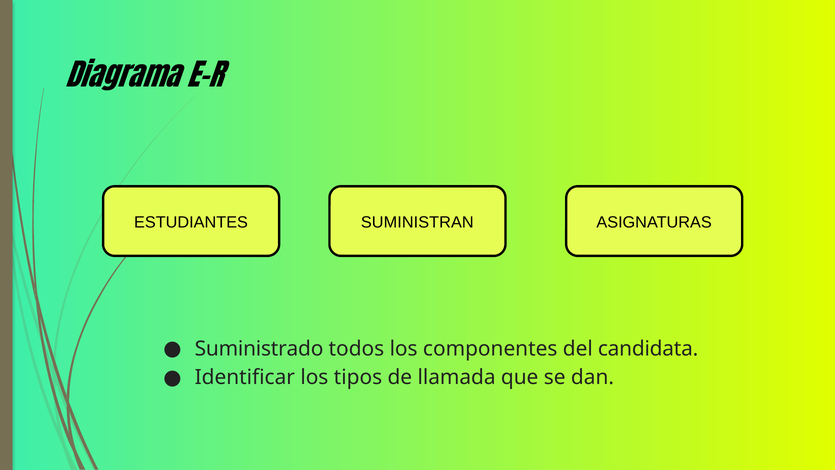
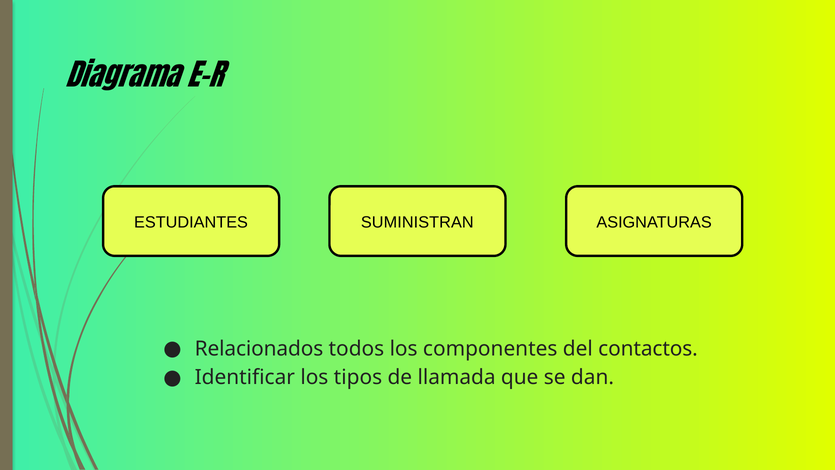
Suministrado: Suministrado -> Relacionados (259, 348)
candidata: candidata -> contactos (648, 348)
